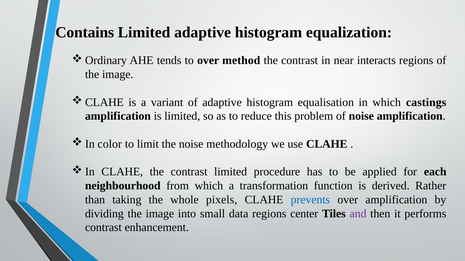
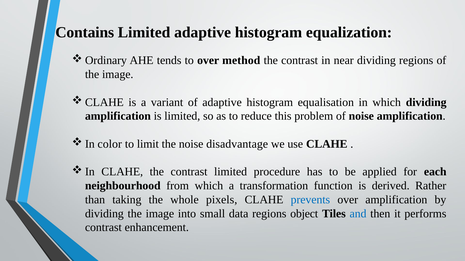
near interacts: interacts -> dividing (376, 61)
which castings: castings -> dividing (426, 102)
methodology: methodology -> disadvantage (237, 144)
center: center -> object (304, 214)
and colour: purple -> blue (358, 214)
